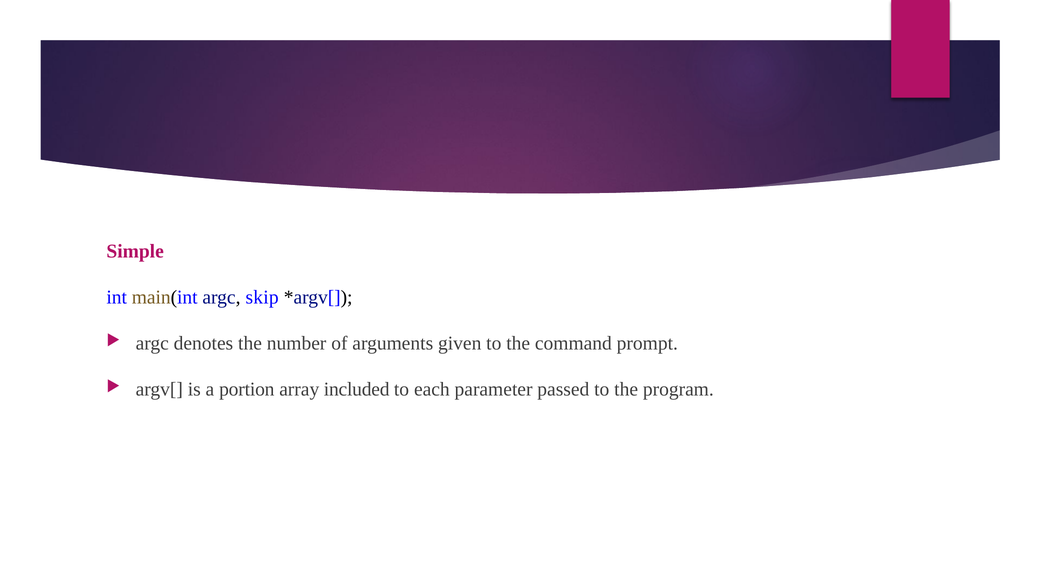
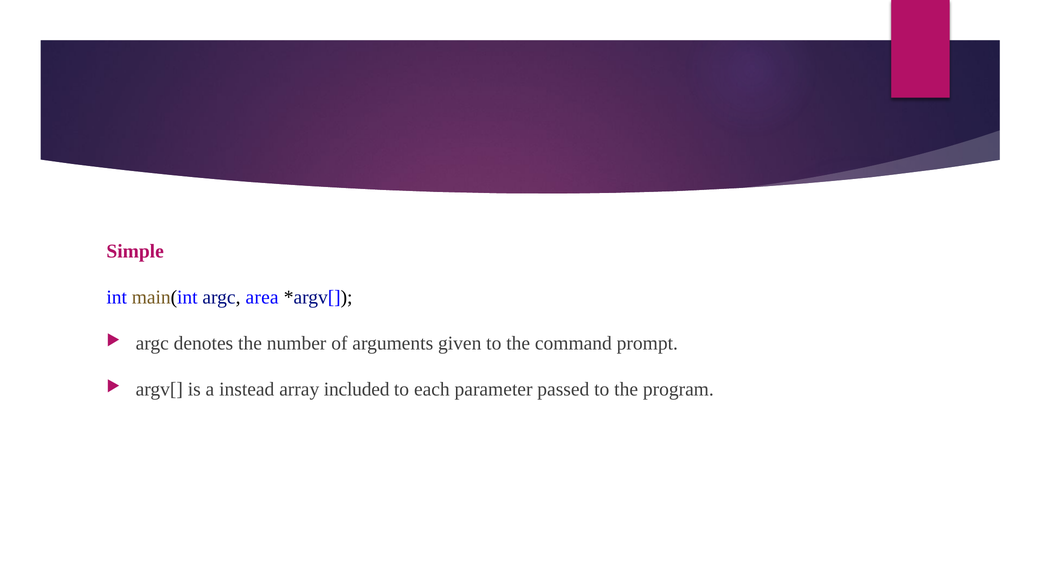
skip: skip -> area (262, 297)
portion: portion -> instead (247, 389)
